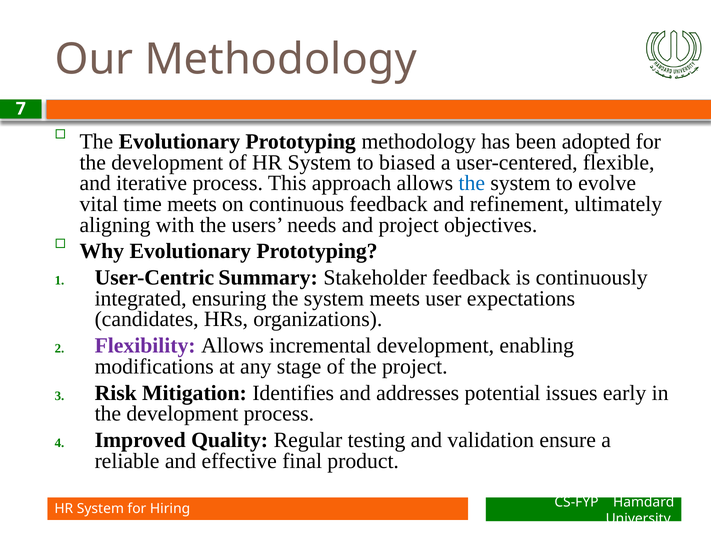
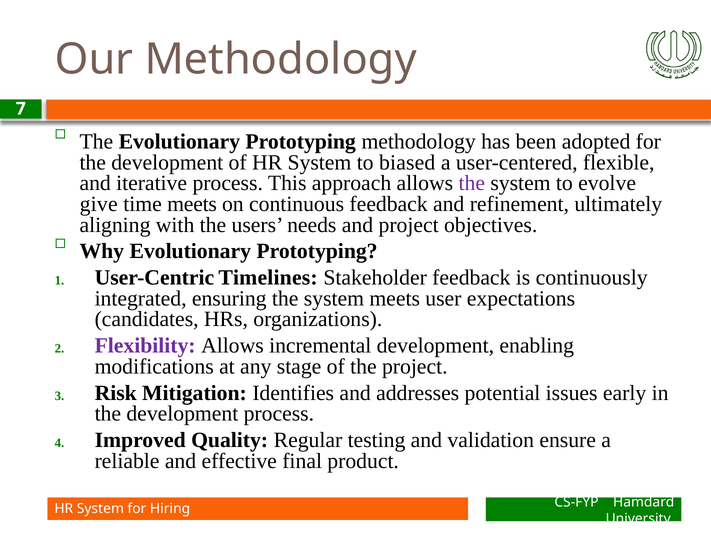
the colour: blue -> purple (472, 183)
vital: vital -> give (99, 204)
Summary: Summary -> Timelines (268, 278)
